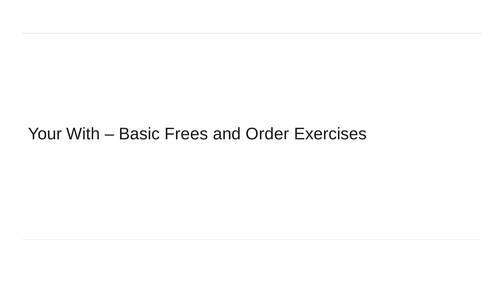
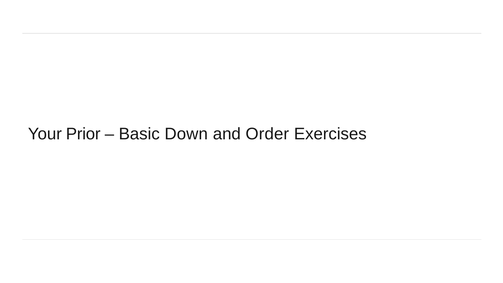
With: With -> Prior (83, 134)
Frees: Frees -> Down (186, 134)
